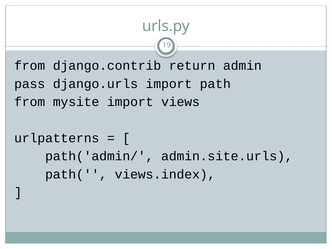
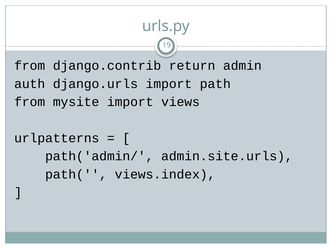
pass: pass -> auth (30, 84)
